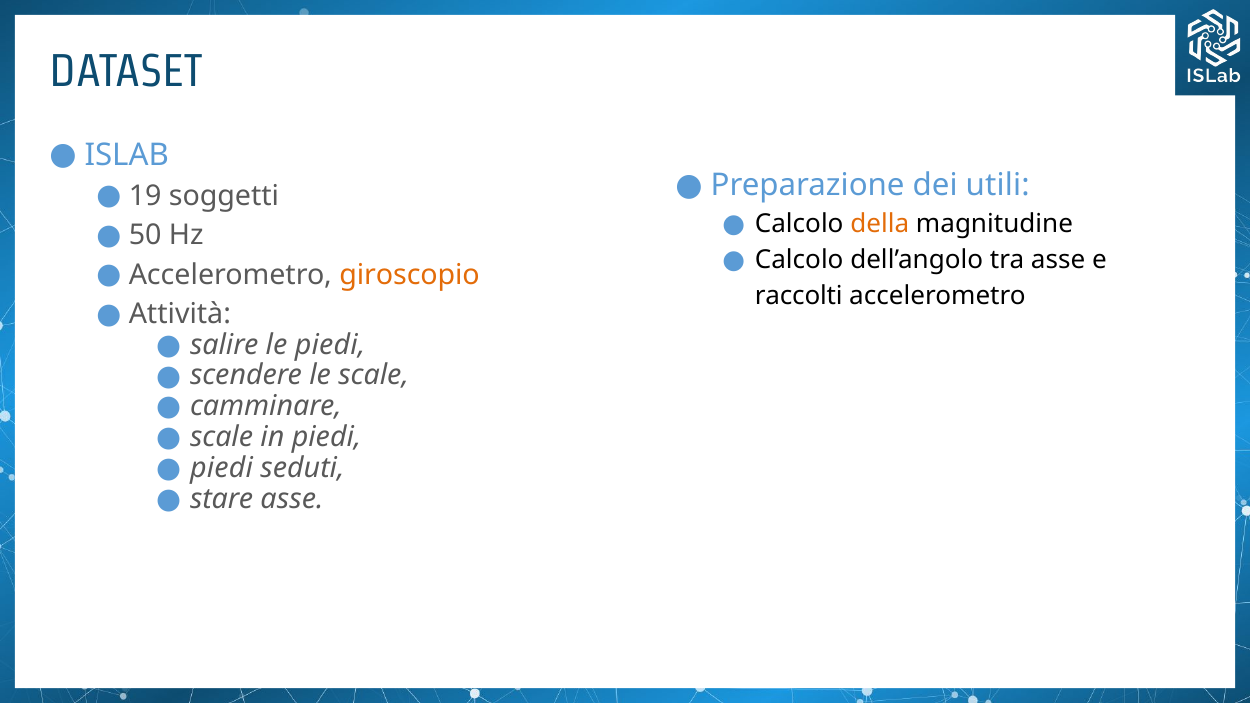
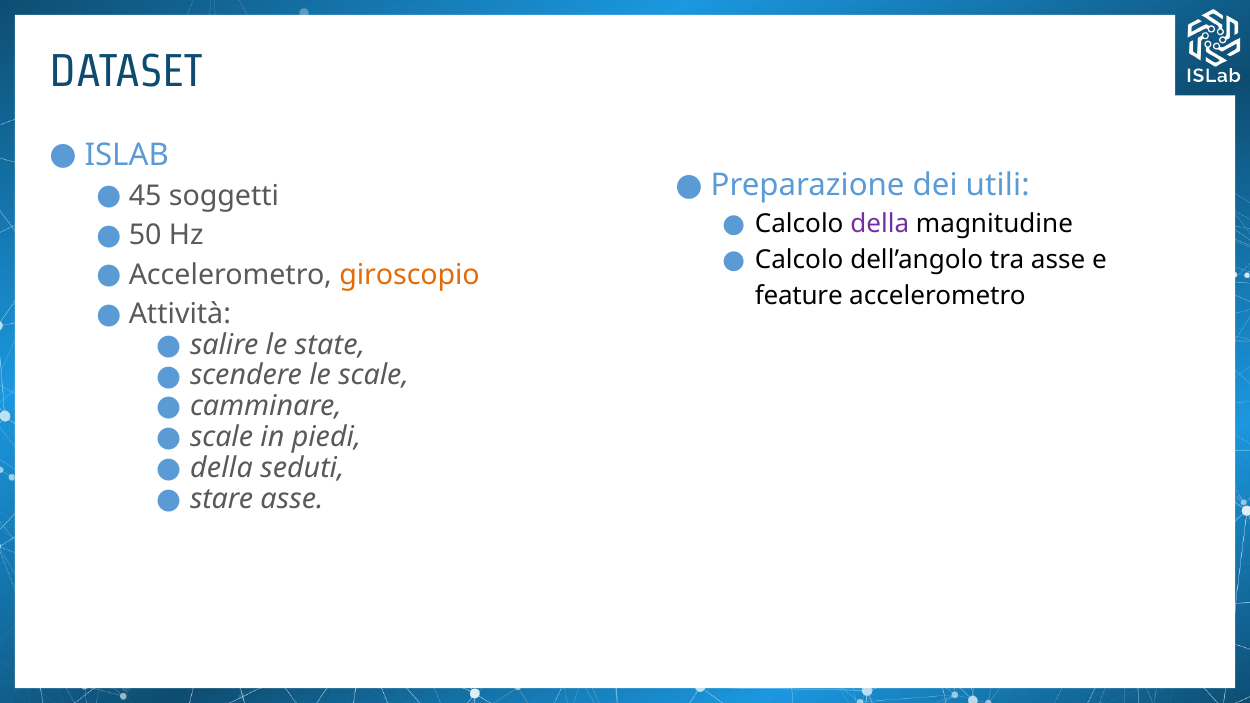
19: 19 -> 45 (145, 196)
della colour: orange -> purple (880, 224)
raccolti: raccolti -> feature (799, 296)
le piedi: piedi -> state (330, 345)
piedi: piedi -> della (221, 468)
